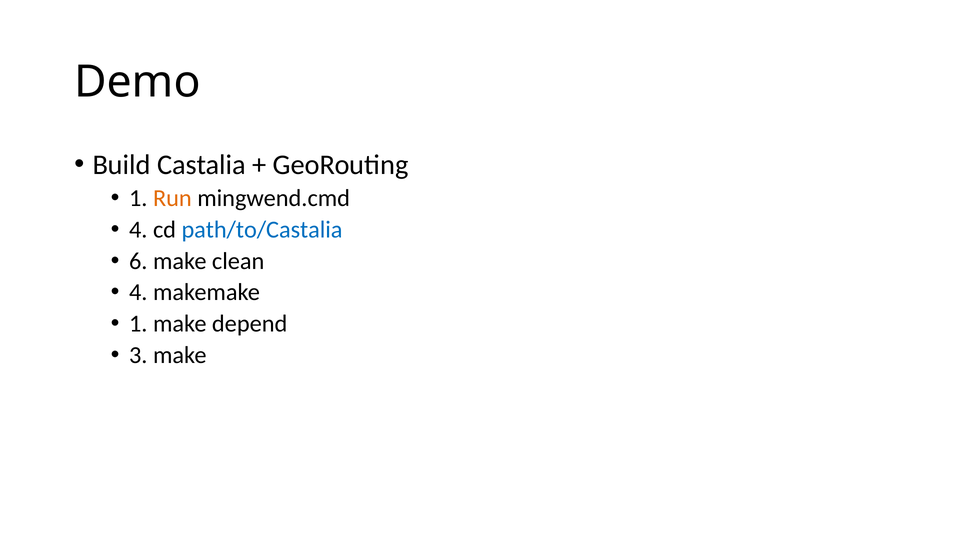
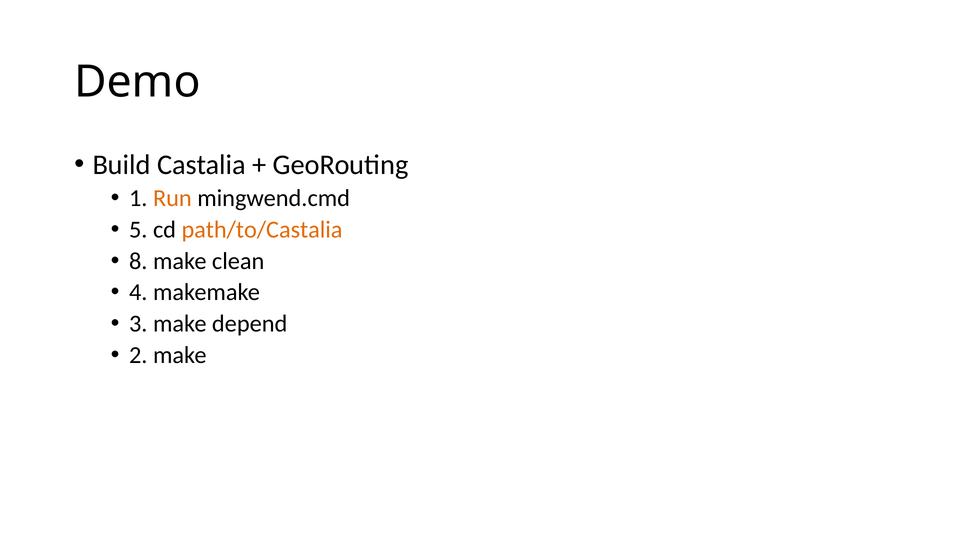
4: 4 -> 5 (138, 230)
path/to/Castalia colour: blue -> orange (262, 230)
6: 6 -> 8 (138, 261)
1: 1 -> 3 (138, 324)
3: 3 -> 2 (138, 355)
